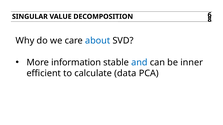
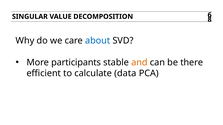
information: information -> participants (76, 62)
and colour: blue -> orange (139, 62)
inner: inner -> there (192, 62)
